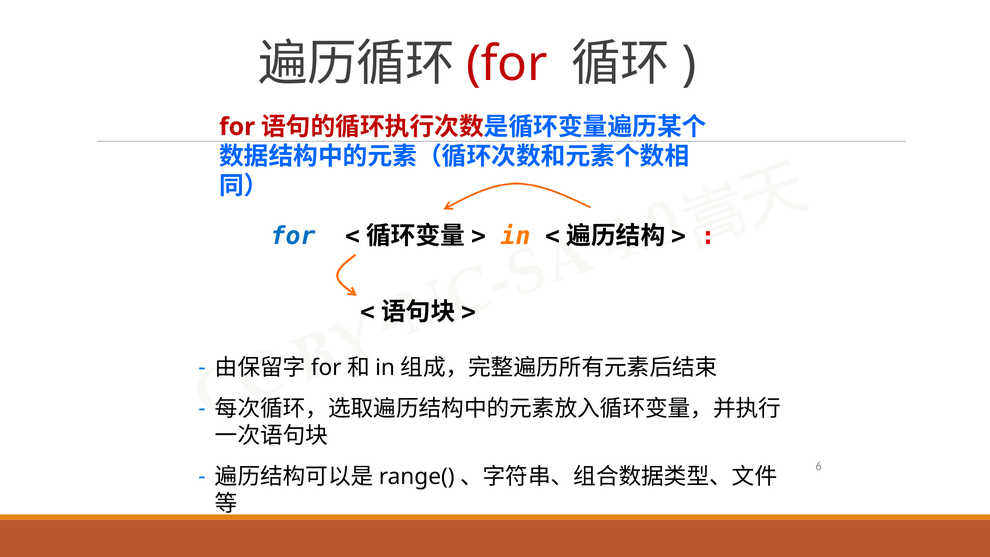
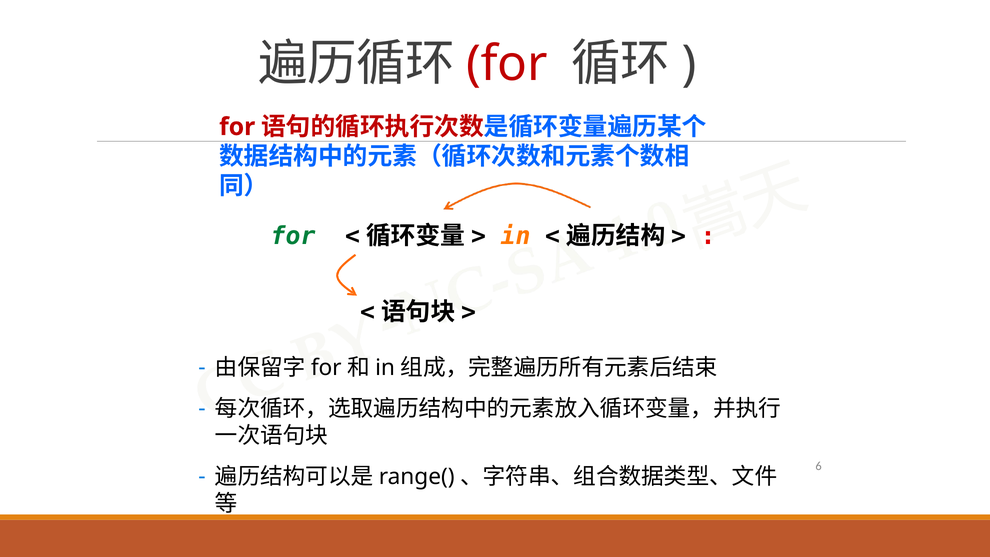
for colour: blue -> green (293, 236)
